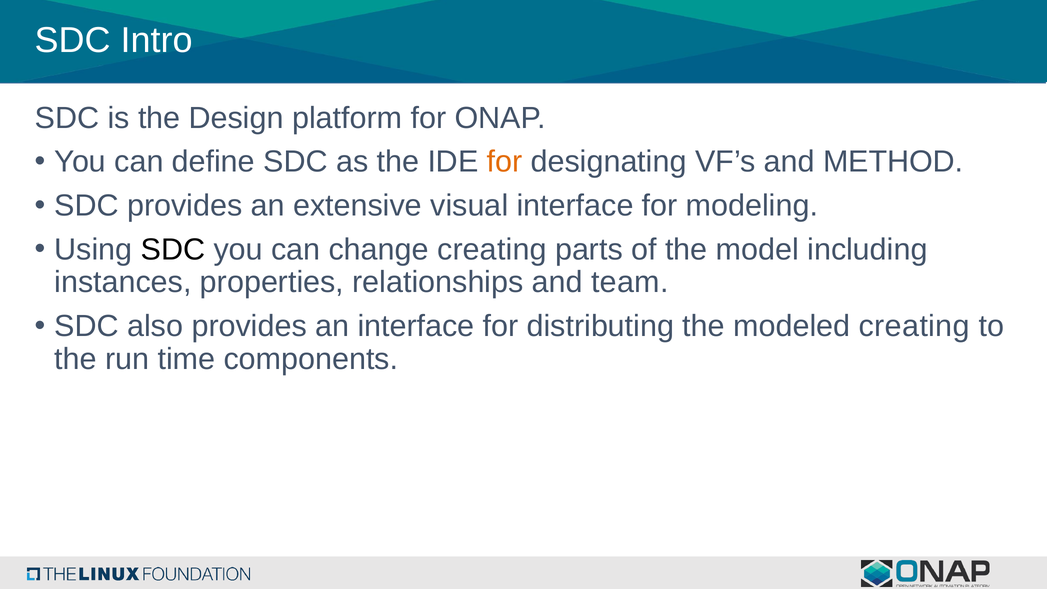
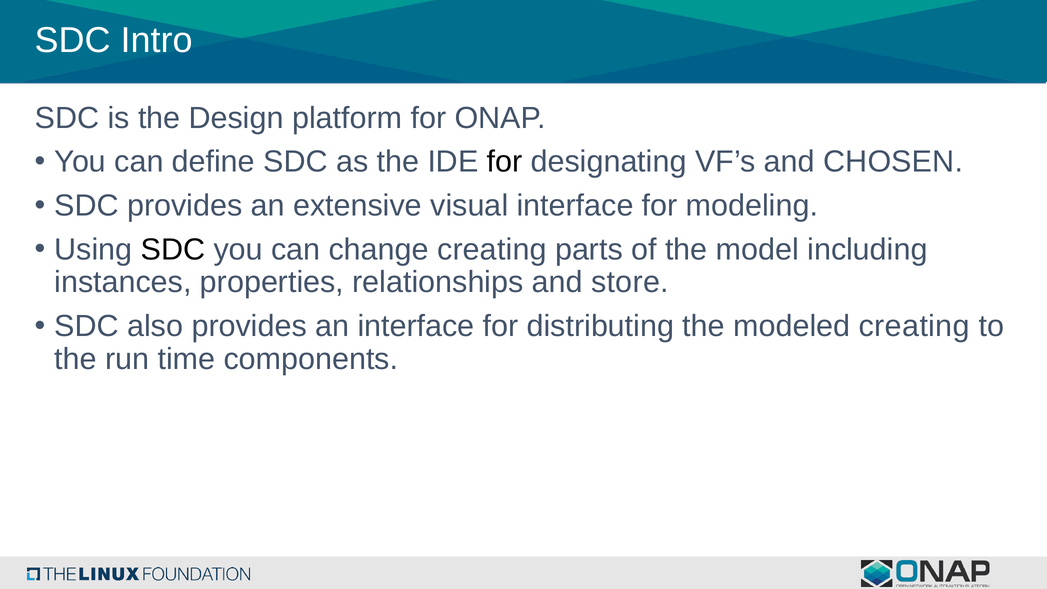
for colour: orange -> black (505, 162)
METHOD: METHOD -> CHOSEN (893, 162)
team: team -> store (630, 282)
